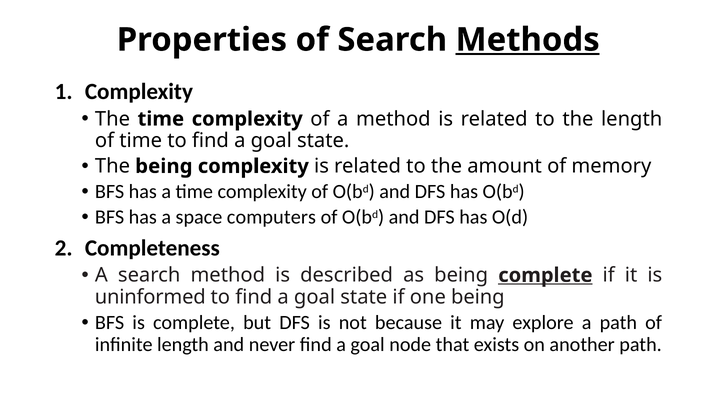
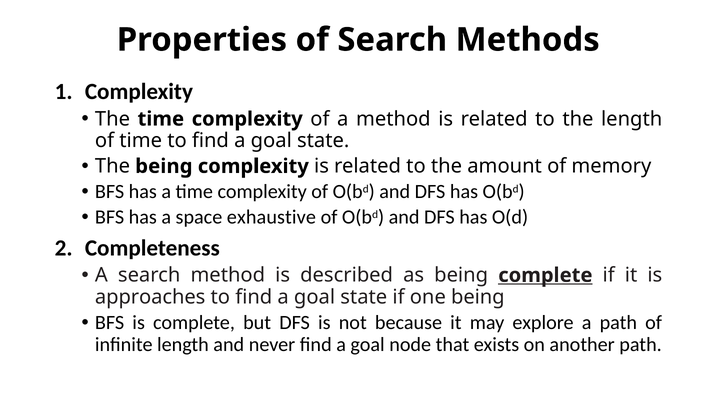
Methods underline: present -> none (528, 40)
computers: computers -> exhaustive (271, 217)
uninformed: uninformed -> approaches (150, 297)
